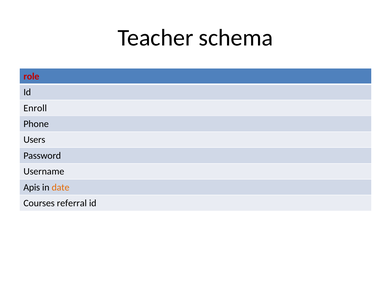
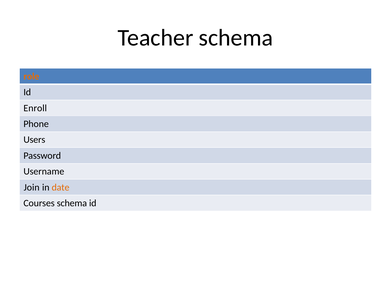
role colour: red -> orange (31, 76)
Apis: Apis -> Join (32, 187)
Courses referral: referral -> schema (72, 203)
